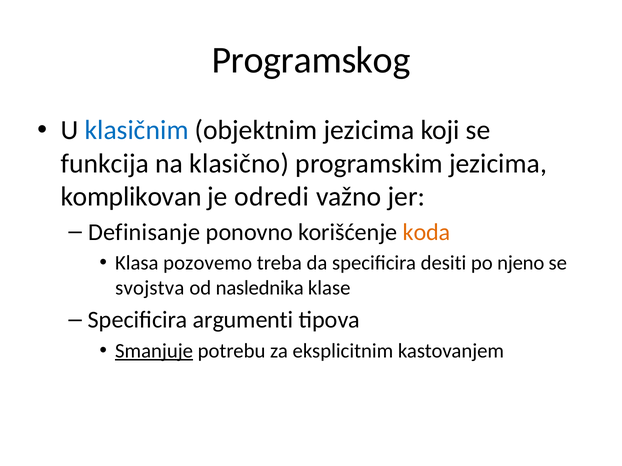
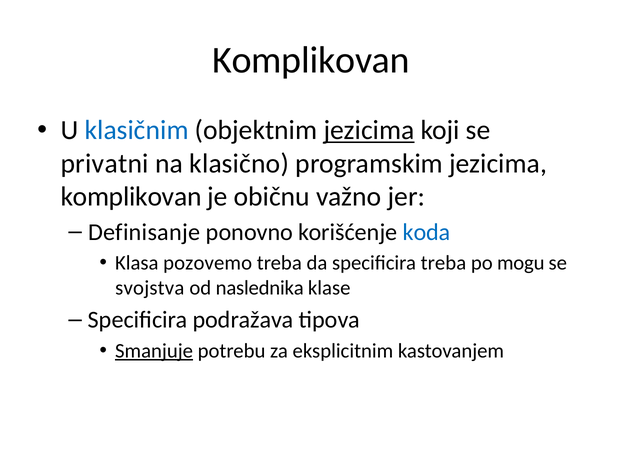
Programskog: Programskog -> Komplikovan (311, 60)
jezicima underline: none -> present (369, 130)
funkcija: funkcija -> privatni (105, 164)
odredi: odredi -> običnu (272, 197)
koda colour: orange -> blue (427, 233)
specificira desiti: desiti -> treba (443, 263)
njeno: njeno -> mogu (521, 263)
argumenti: argumenti -> podražava (243, 320)
